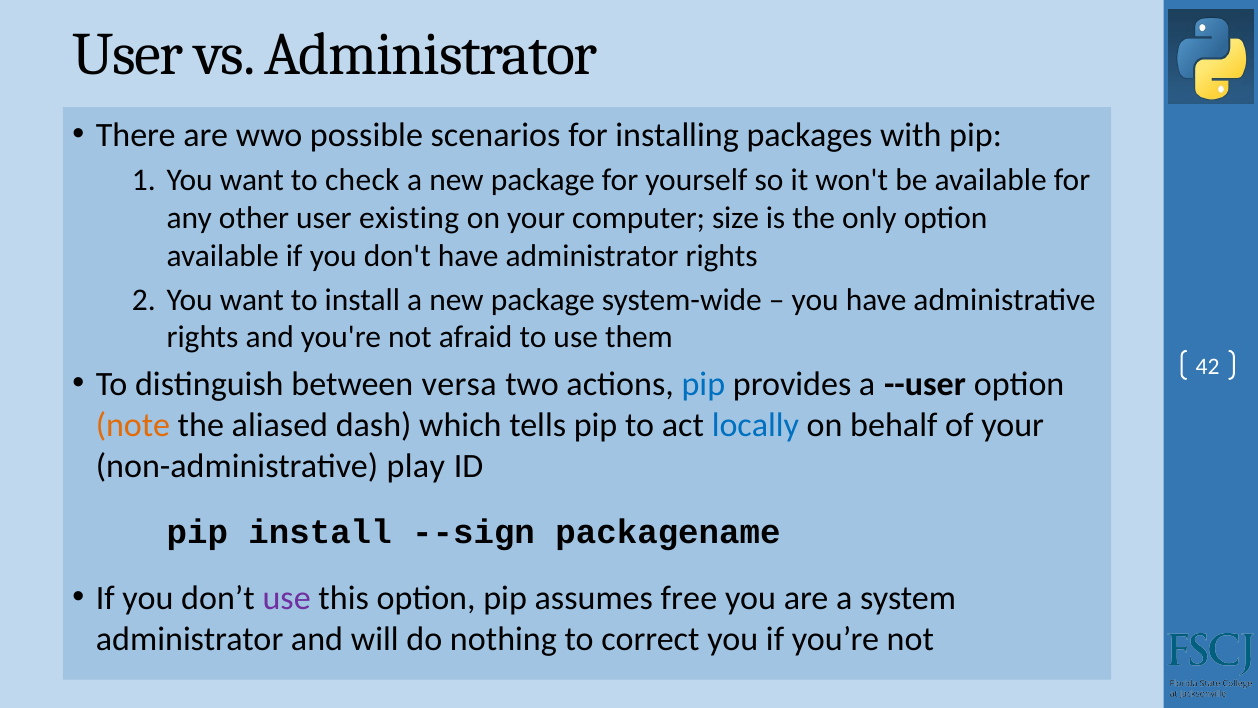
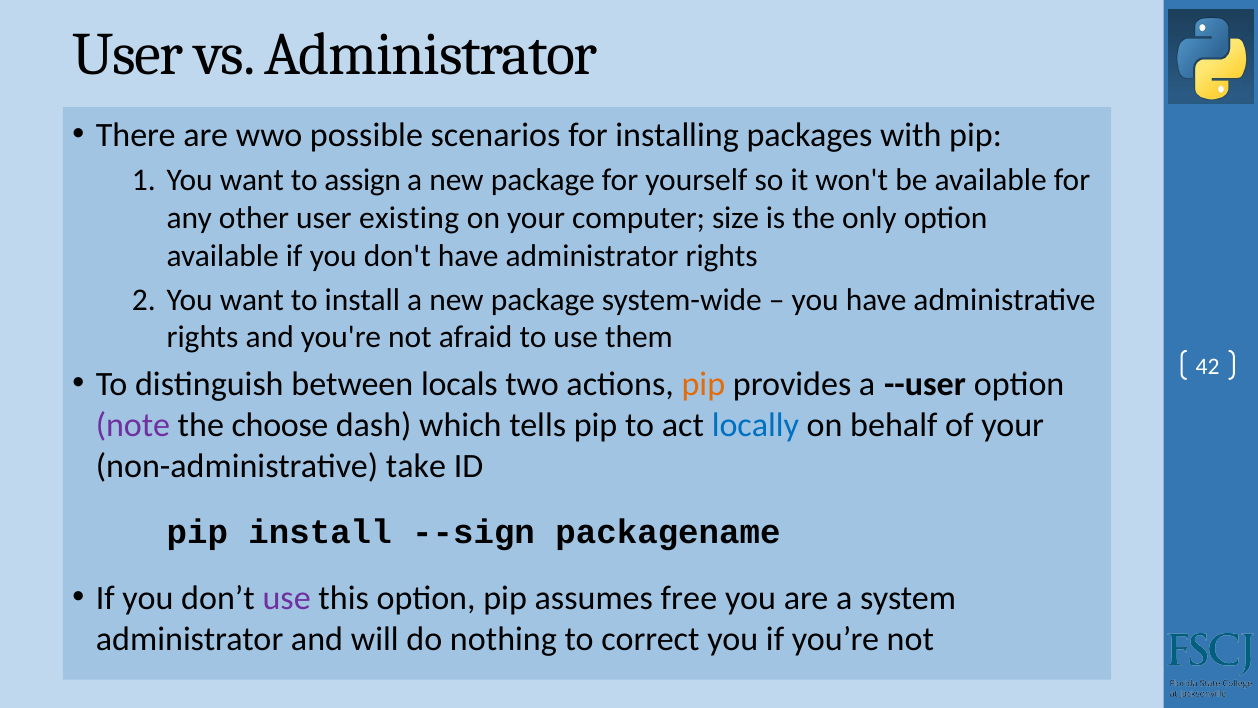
check: check -> assign (363, 180)
versa: versa -> locals (459, 384)
pip colour: blue -> orange (703, 384)
note colour: orange -> purple (133, 425)
aliased: aliased -> choose (280, 425)
play: play -> take (416, 466)
